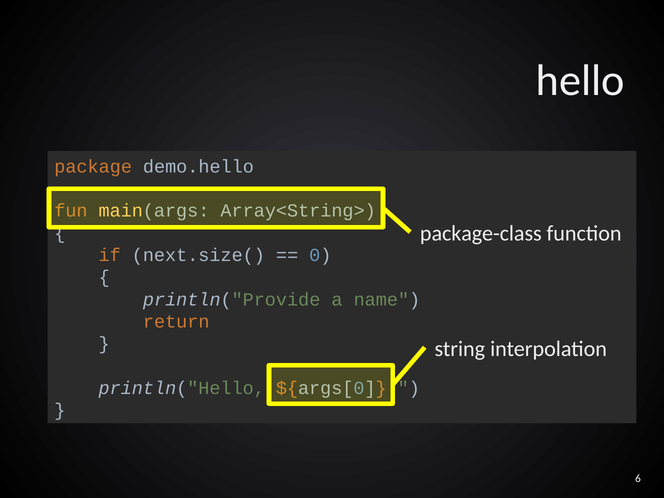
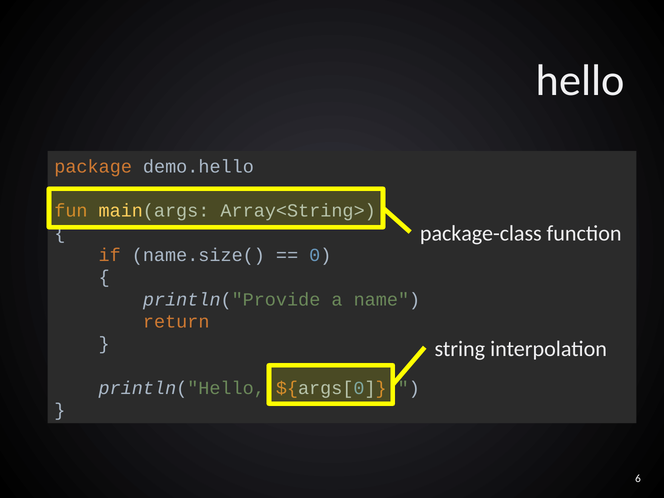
next.size(: next.size( -> name.size( (198, 255)
